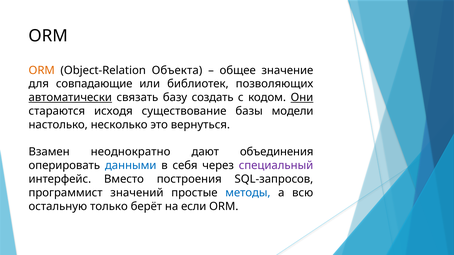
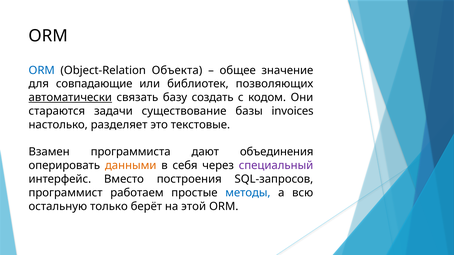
ORM colour: orange -> blue (42, 70)
Они underline: present -> none (302, 98)
исходя: исходя -> задачи (113, 111)
модели: модели -> invoices (293, 111)
несколько: несколько -> разделяет (119, 125)
вернуться: вернуться -> текстовые (200, 125)
неоднократно: неоднократно -> программиста (131, 152)
данными colour: blue -> orange (131, 166)
значений: значений -> работаем (137, 193)
если: если -> этой (194, 207)
